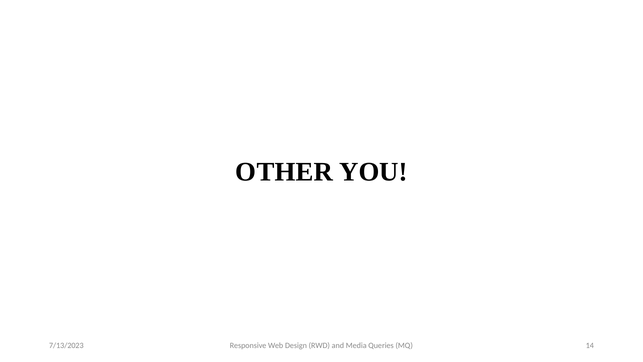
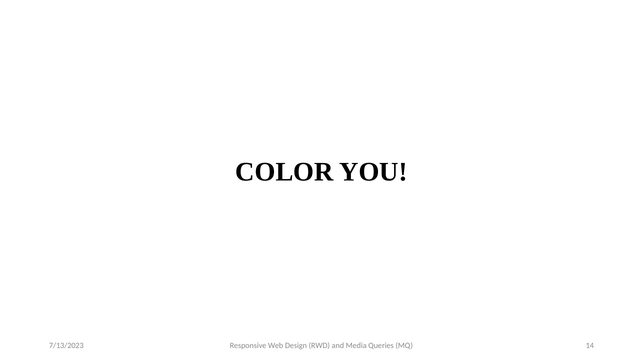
OTHER: OTHER -> COLOR (284, 172)
